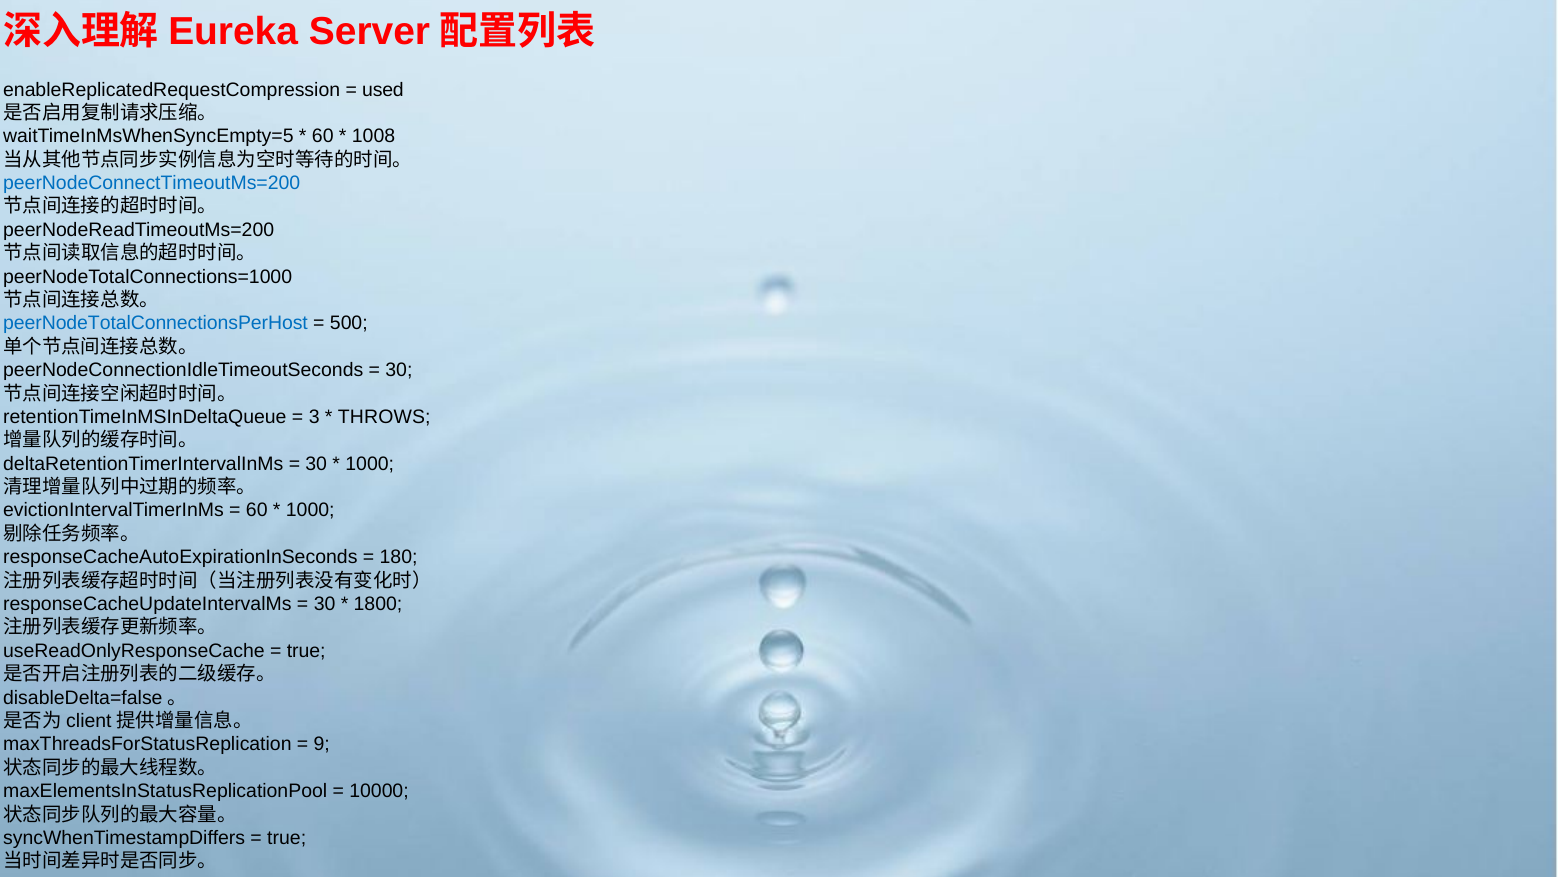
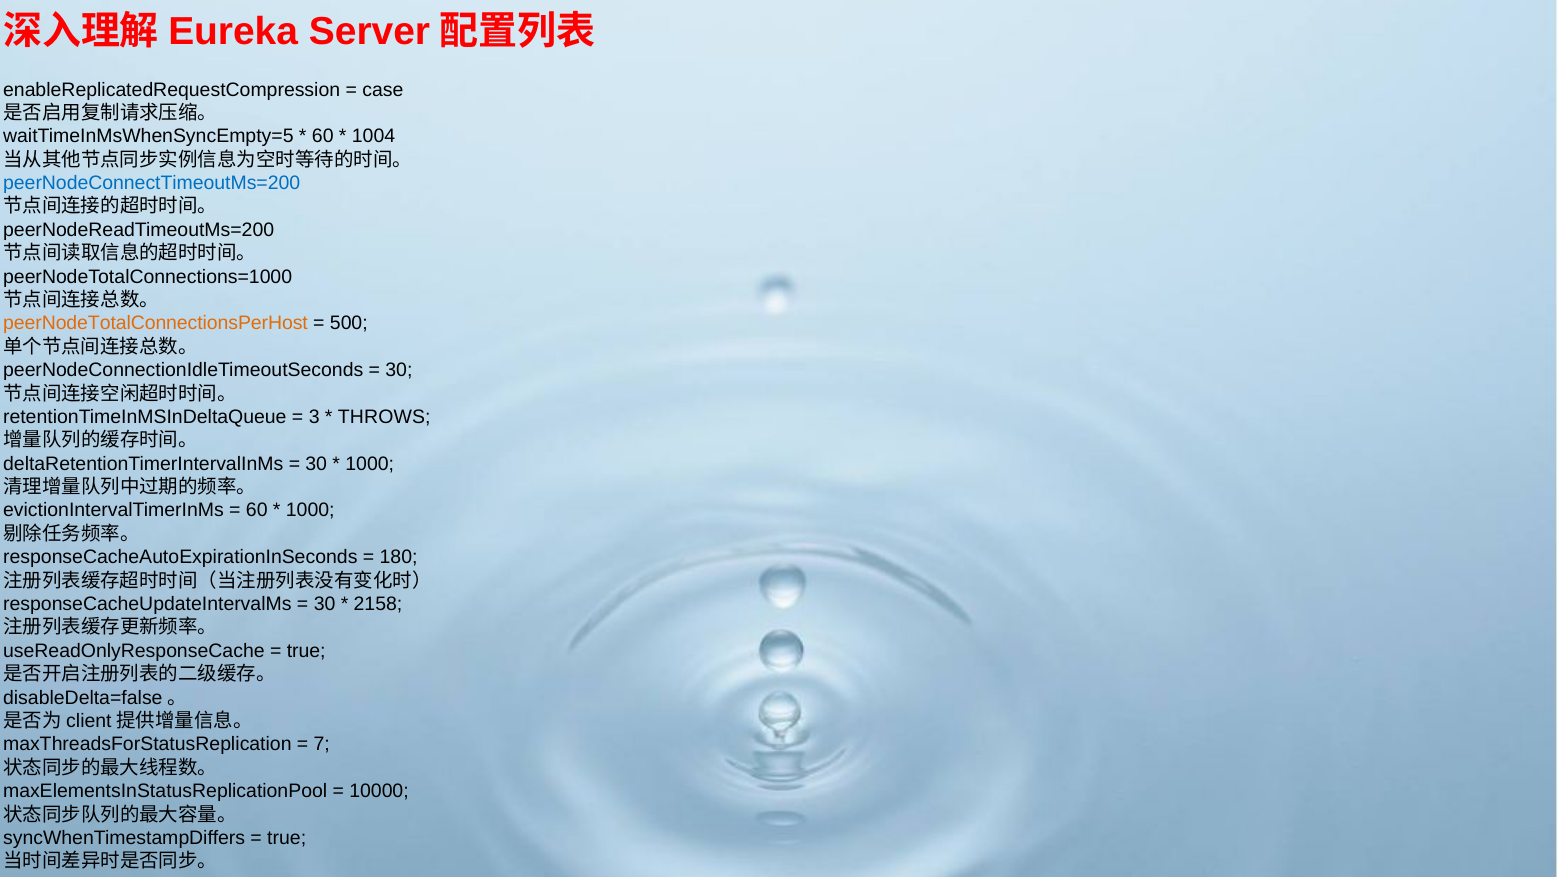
used: used -> case (383, 90)
1008: 1008 -> 1004 (374, 136)
peerNodeTotalConnectionsPerHost colour: blue -> orange (155, 323)
1800: 1800 -> 2158 (378, 604)
9: 9 -> 7 (322, 744)
